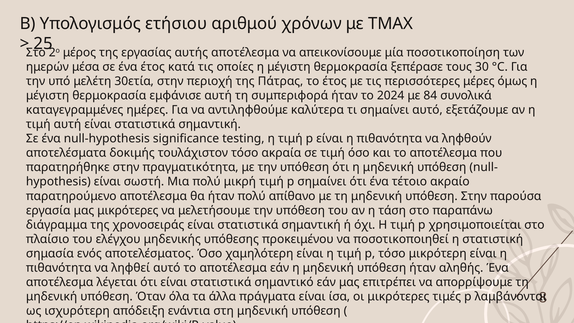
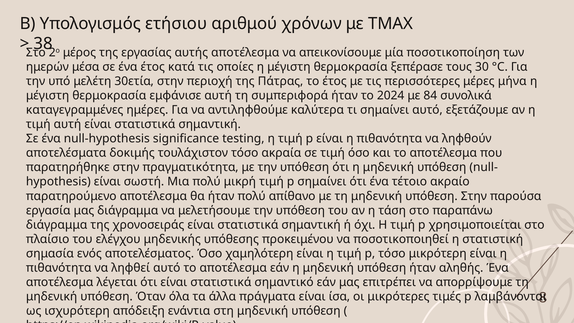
25: 25 -> 38 (43, 44)
όμως: όμως -> μήνα (512, 81)
μας μικρότερες: μικρότερες -> διάγραμμα (128, 210)
